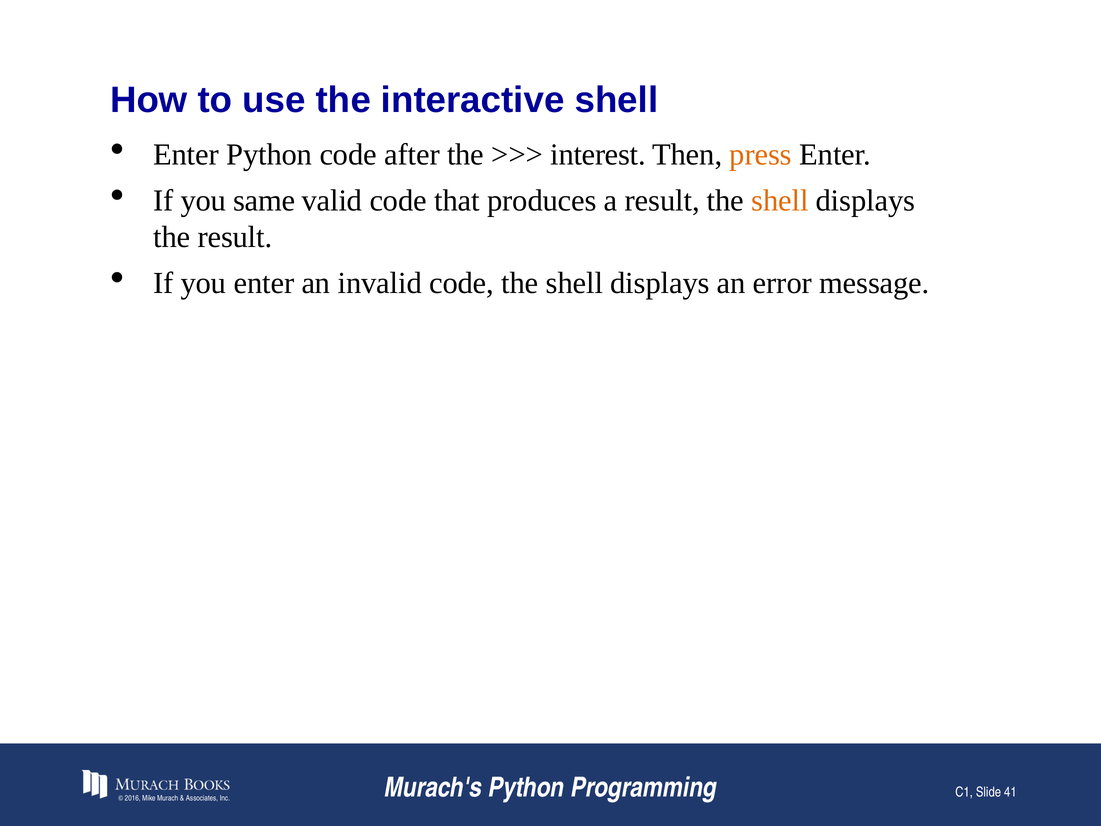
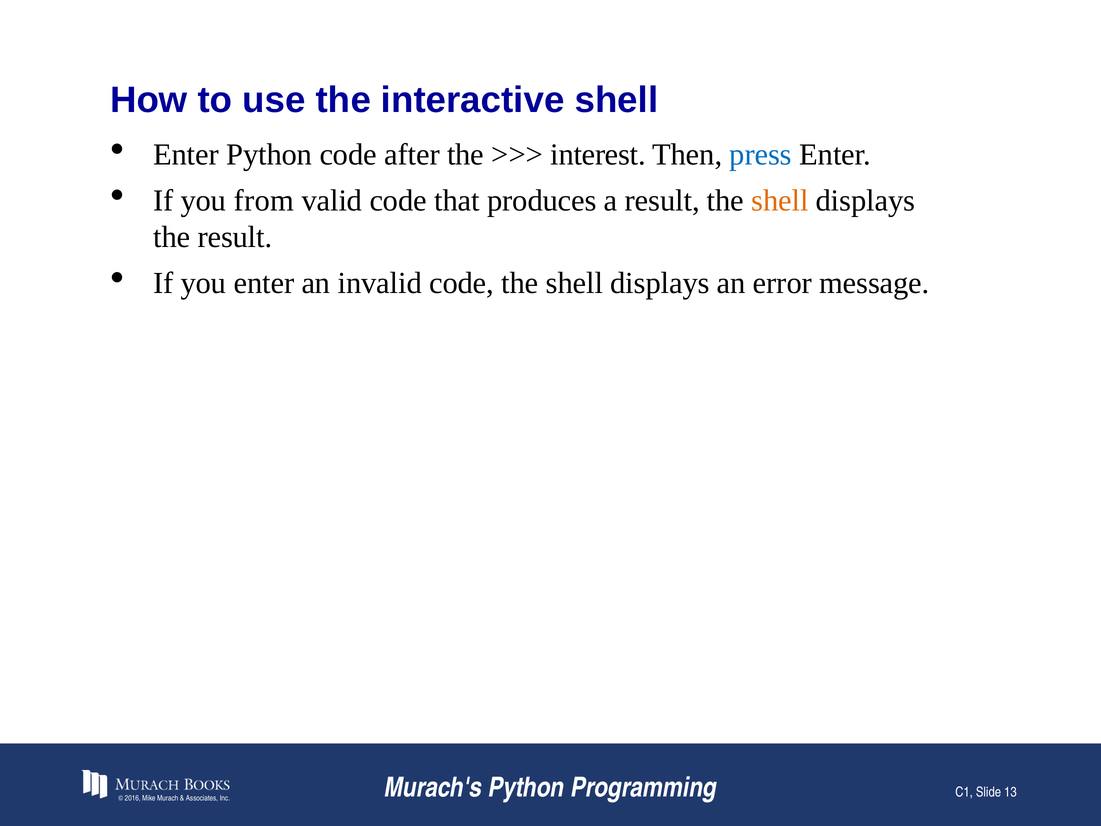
press colour: orange -> blue (761, 154)
same: same -> from (264, 200)
41: 41 -> 13 (1010, 792)
